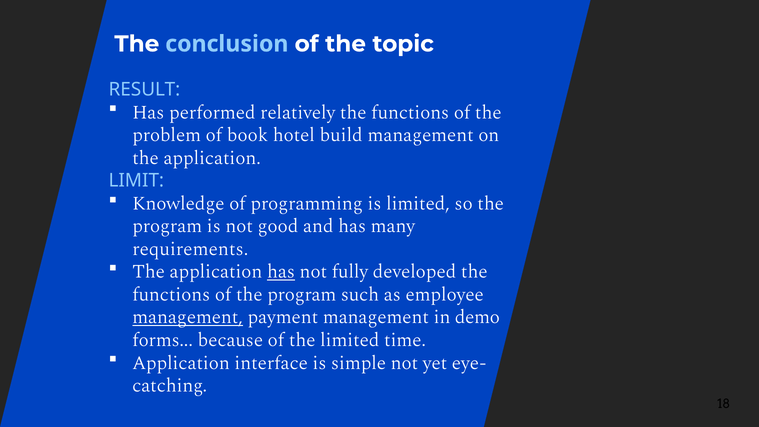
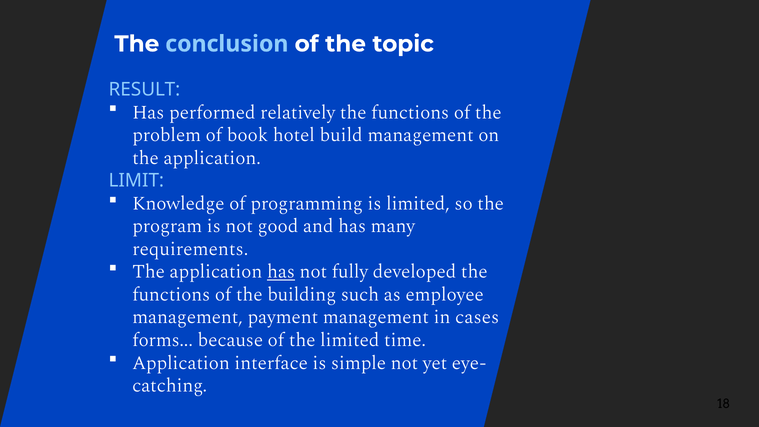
of the program: program -> building (302, 294)
management underline: present -> none (188, 317)
demo: demo -> cases (477, 317)
